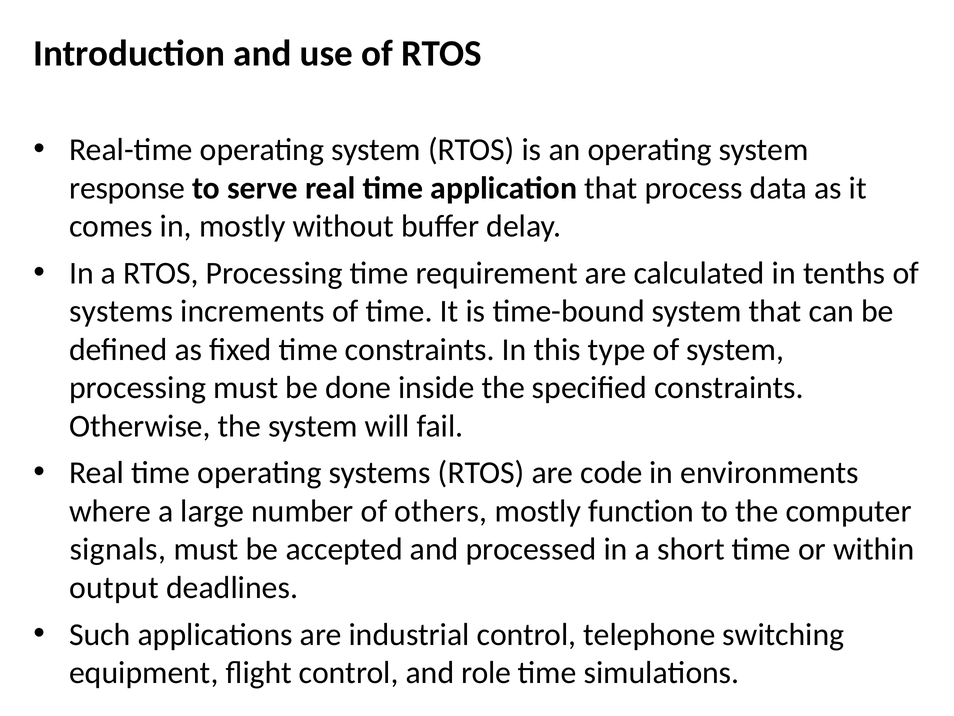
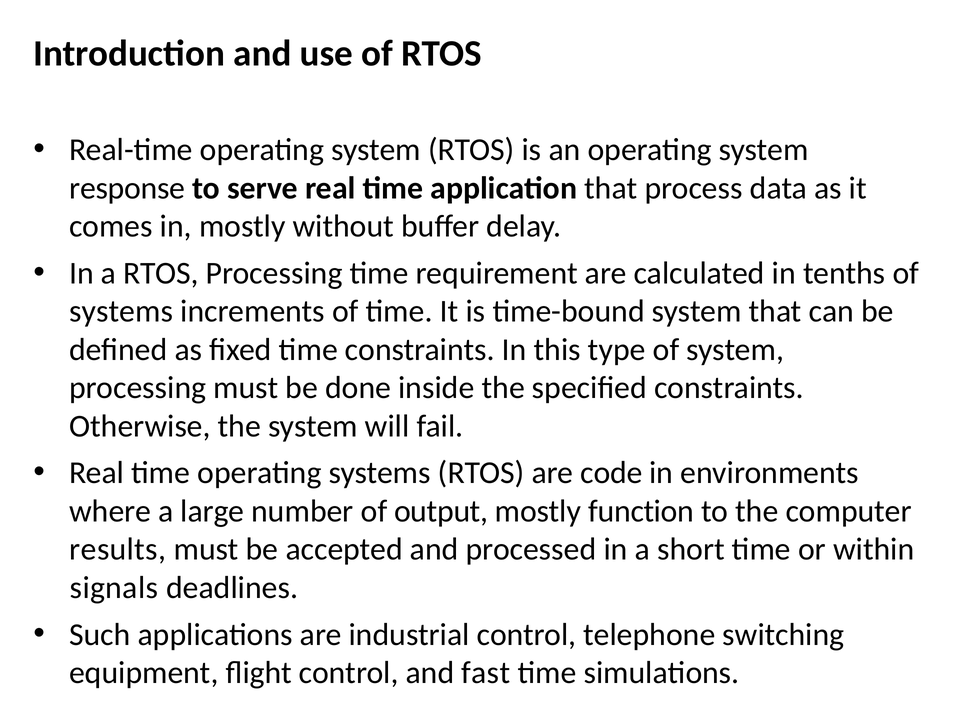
others: others -> output (441, 511)
signals: signals -> results (118, 549)
output: output -> signals (114, 587)
role: role -> fast (486, 672)
